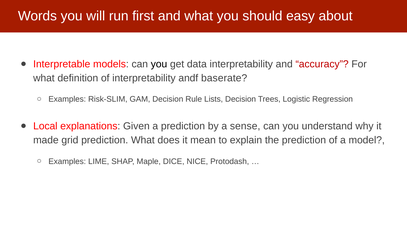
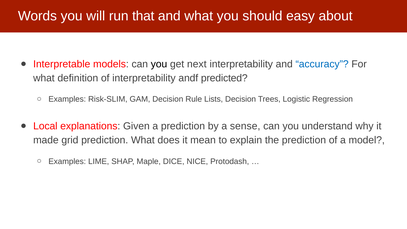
first: first -> that (143, 16)
data: data -> next (197, 64)
accuracy colour: red -> blue (322, 64)
baserate: baserate -> predicted (224, 78)
